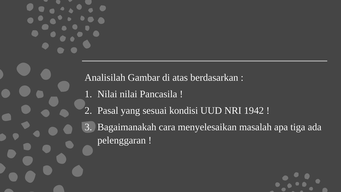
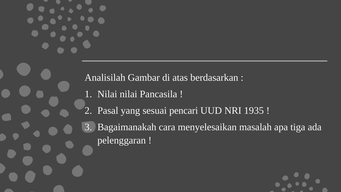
kondisi: kondisi -> pencari (184, 110)
1942: 1942 -> 1935 (254, 110)
